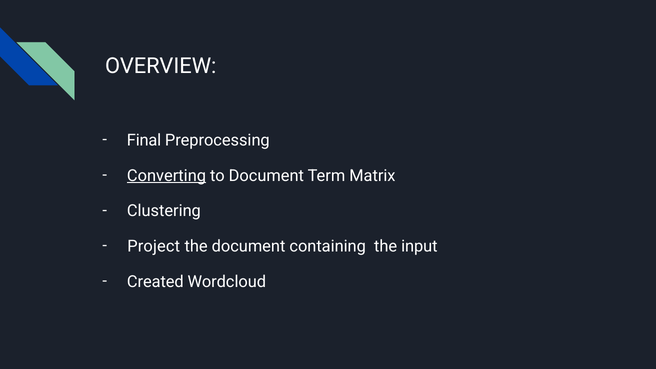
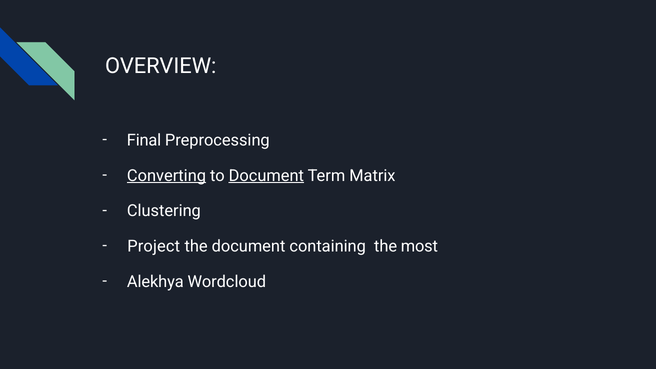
Document underline: none -> present (266, 176)
input: input -> most (419, 247)
Created: Created -> Alekhya (155, 282)
